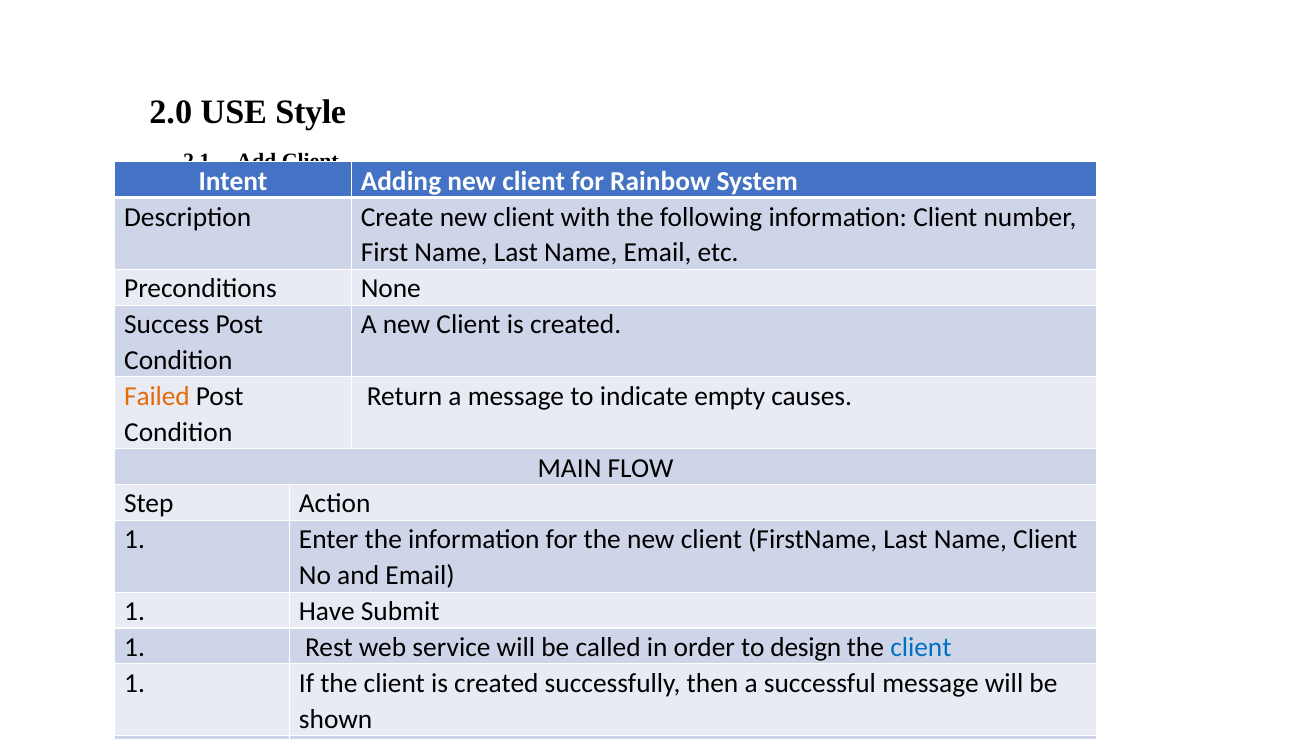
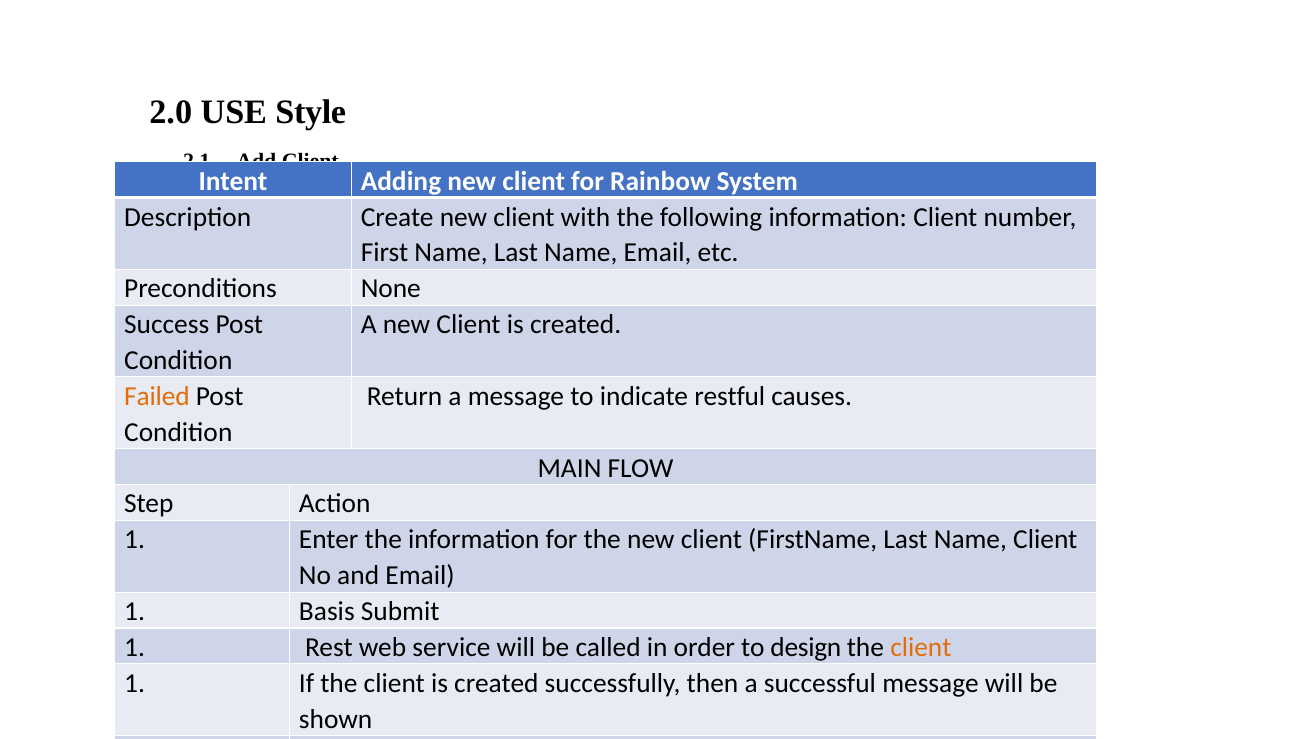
indicate empty: empty -> restful (730, 396)
Have: Have -> Basis (327, 612)
client colour: blue -> orange (921, 648)
